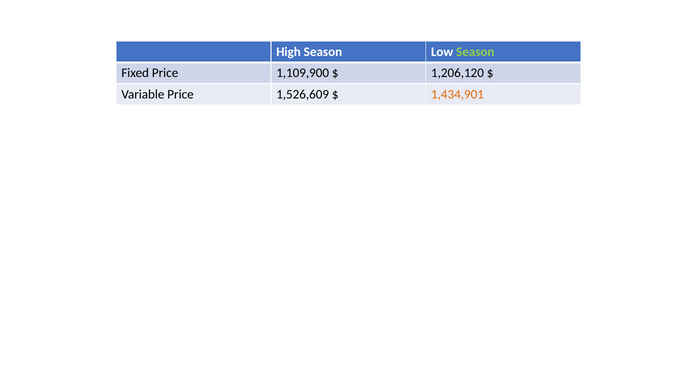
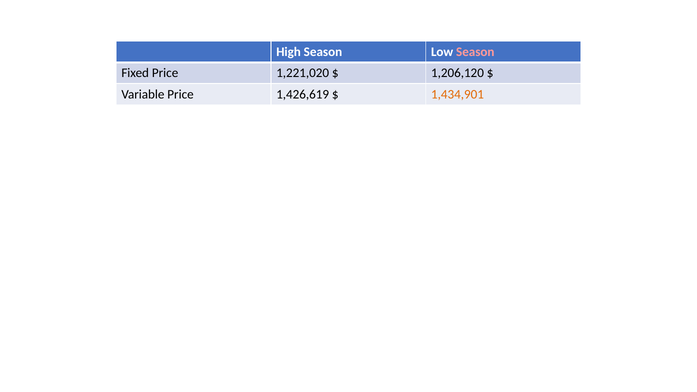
Season colour: light green -> pink (475, 52)
1,109,900: 1,109,900 -> 1,221,020 (303, 73)
1,526,609: 1,526,609 -> 1,426,619 (303, 94)
